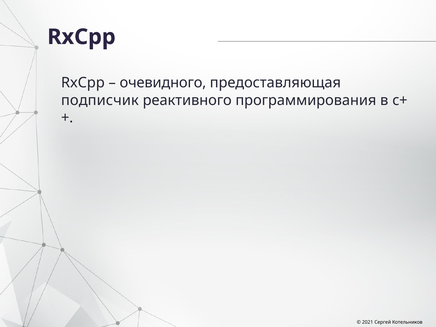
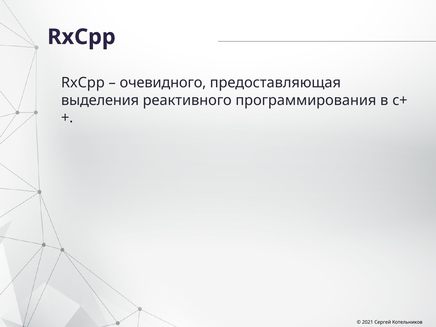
подписчик: подписчик -> выделения (100, 100)
